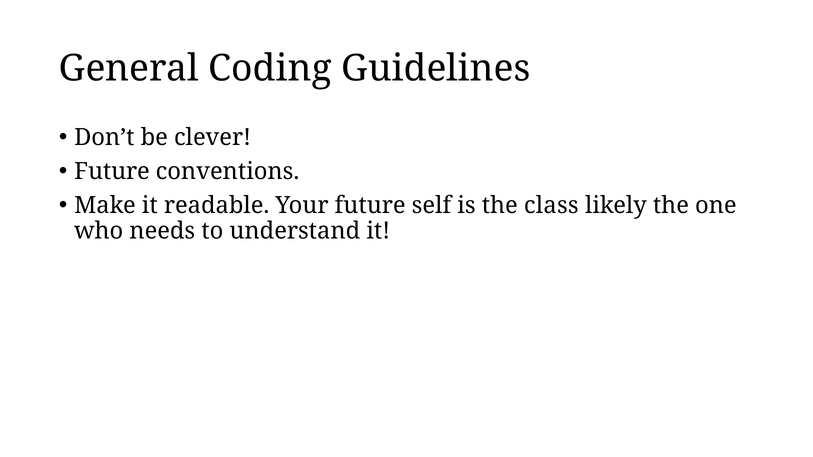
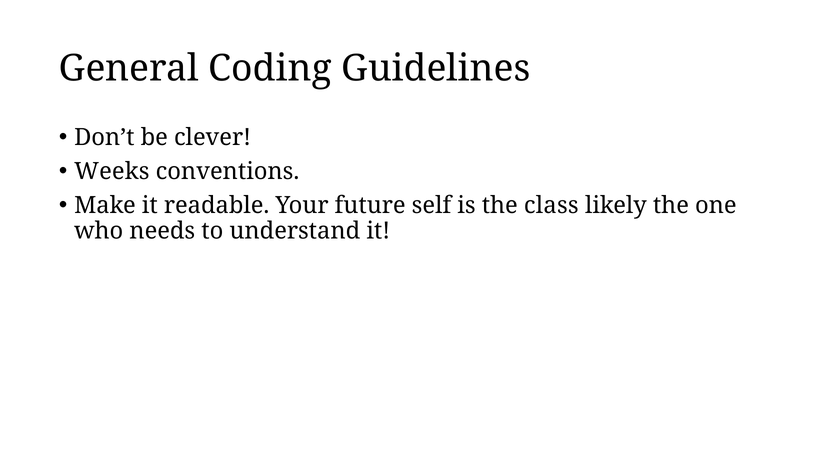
Future: Future -> Weeks (112, 172)
